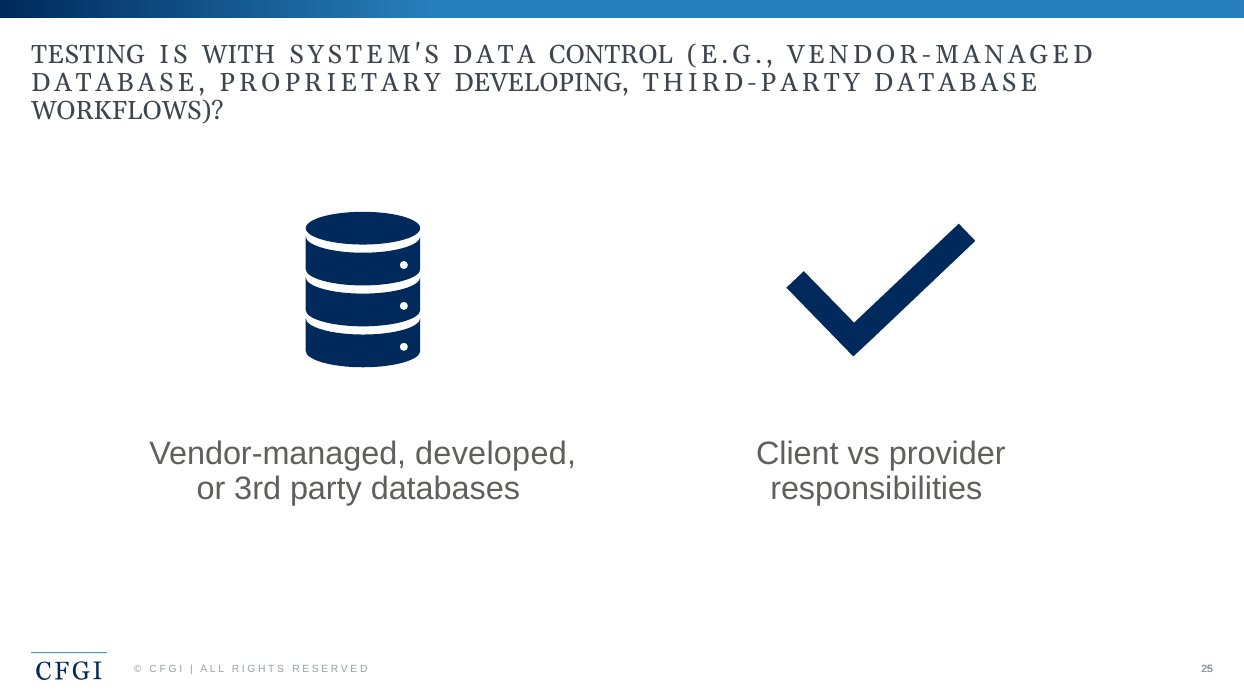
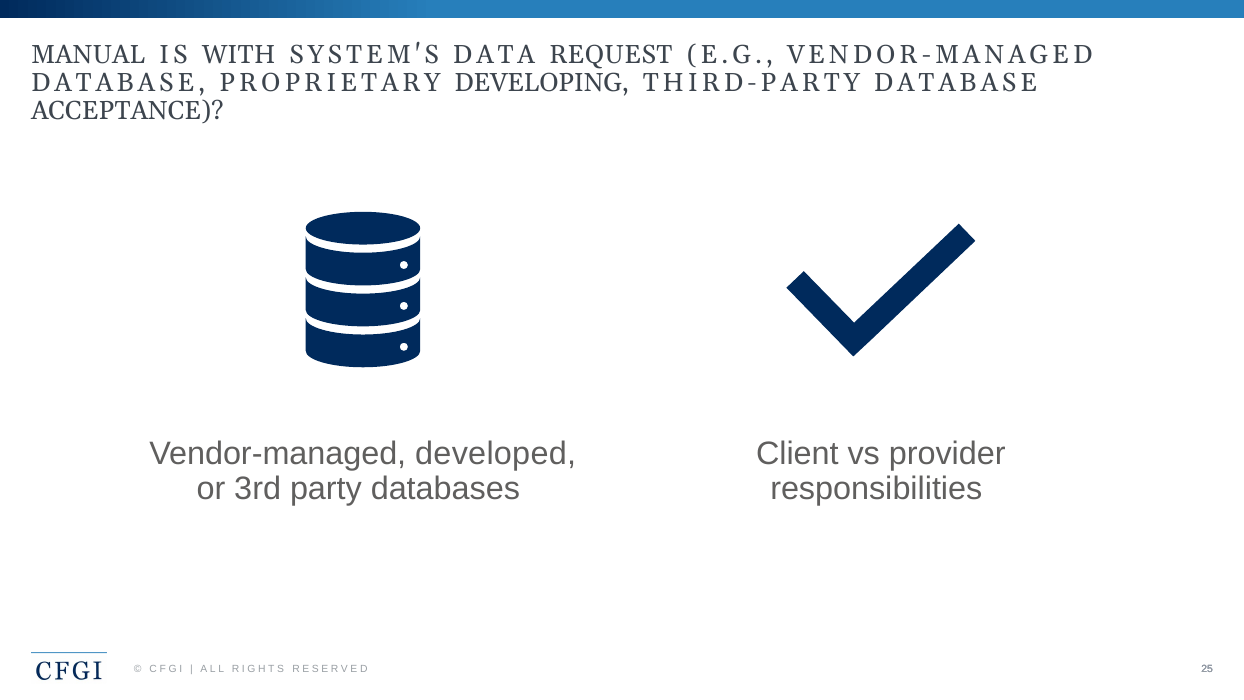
TESTING: TESTING -> MANUAL (88, 55)
CONTROL: CONTROL -> REQUEST (611, 55)
WORKFLOWS: WORKFLOWS -> ACCEPTANCE (127, 110)
